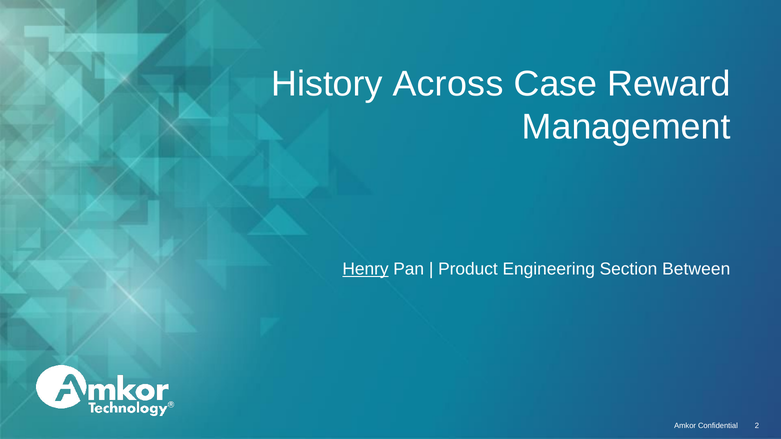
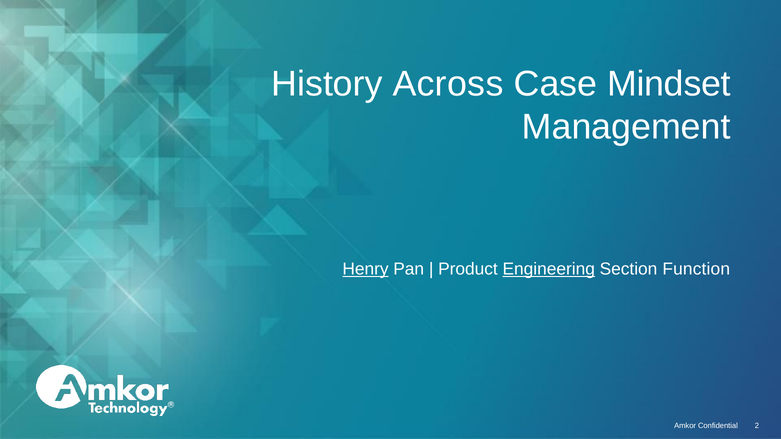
Reward: Reward -> Mindset (669, 84)
Engineering underline: none -> present (549, 269)
Between: Between -> Function (696, 269)
